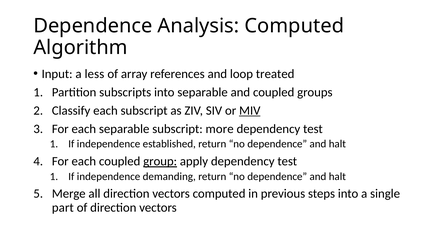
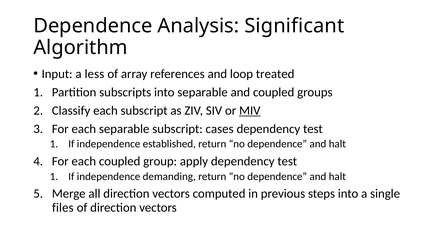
Analysis Computed: Computed -> Significant (294, 26)
more: more -> cases (220, 129)
group underline: present -> none (160, 162)
part: part -> files (63, 208)
